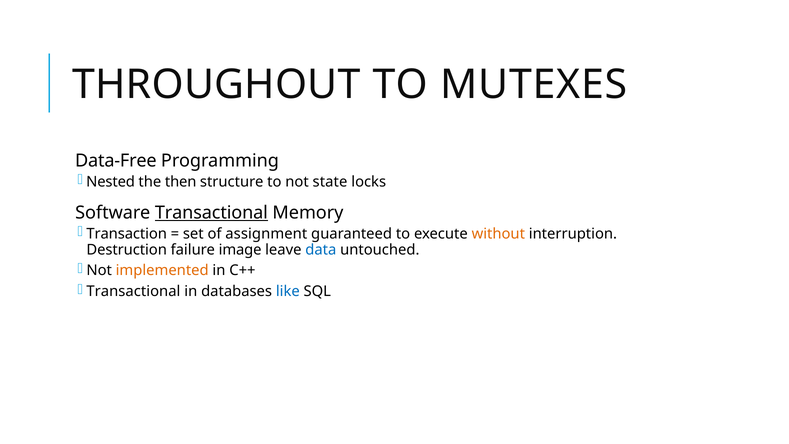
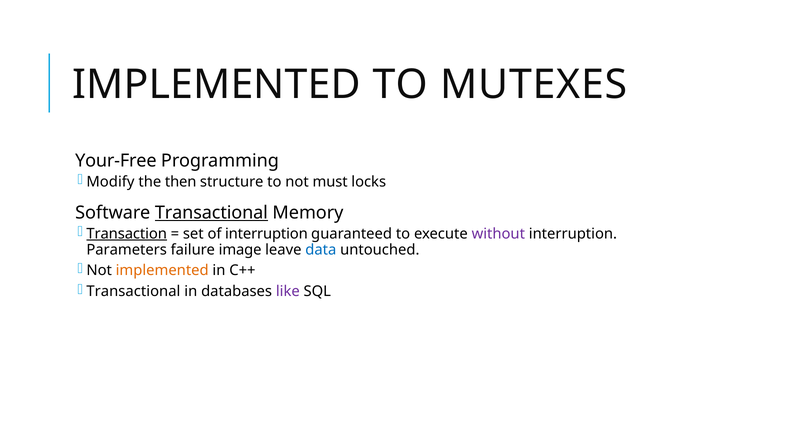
THROUGHOUT: THROUGHOUT -> IMPLEMENTED (216, 85)
Data-Free: Data-Free -> Your-Free (116, 161)
Nested: Nested -> Modify (110, 182)
state: state -> must (330, 182)
Transaction underline: none -> present (127, 234)
of assignment: assignment -> interruption (266, 234)
without colour: orange -> purple (498, 234)
Destruction: Destruction -> Parameters (127, 250)
like colour: blue -> purple (288, 291)
